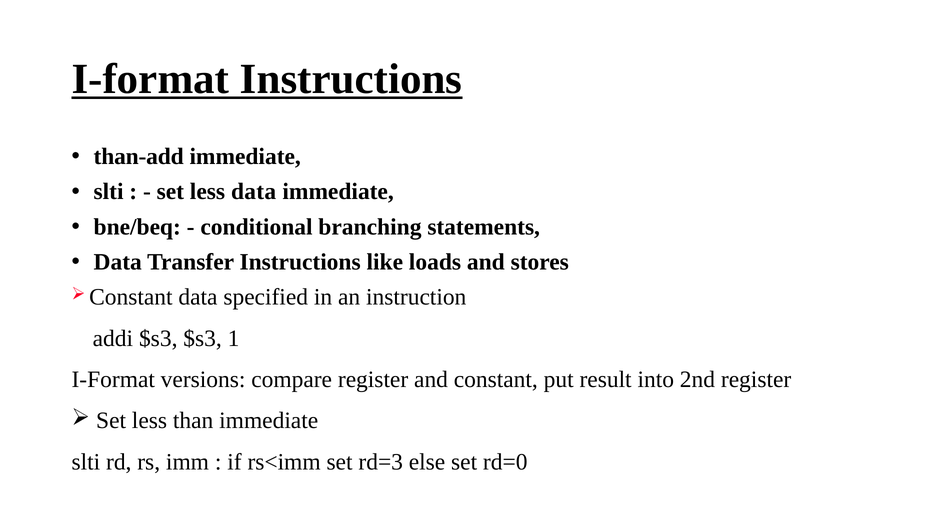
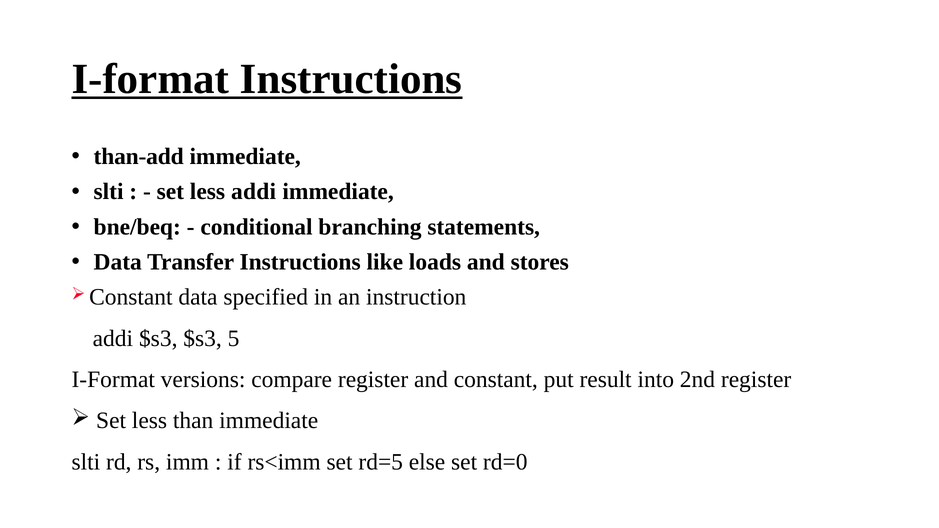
less data: data -> addi (254, 192)
1: 1 -> 5 (234, 338)
rd=3: rd=3 -> rd=5 (381, 462)
